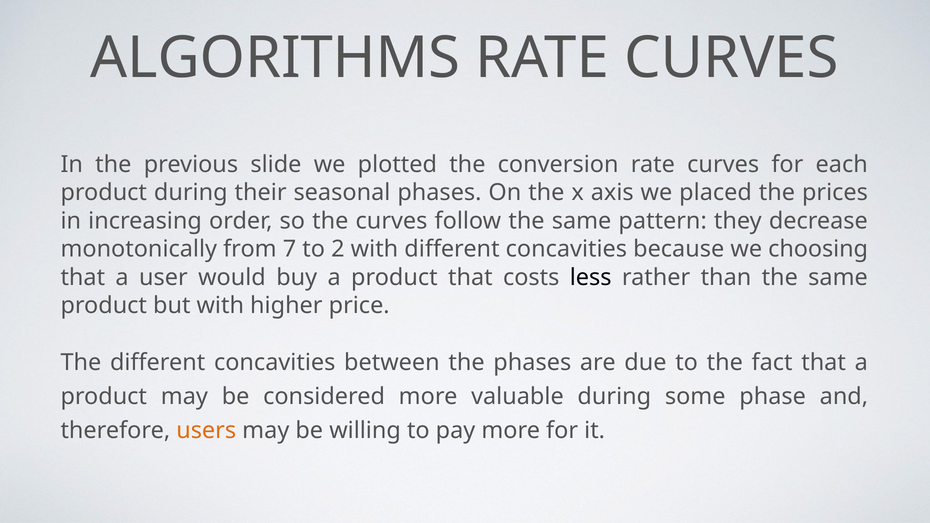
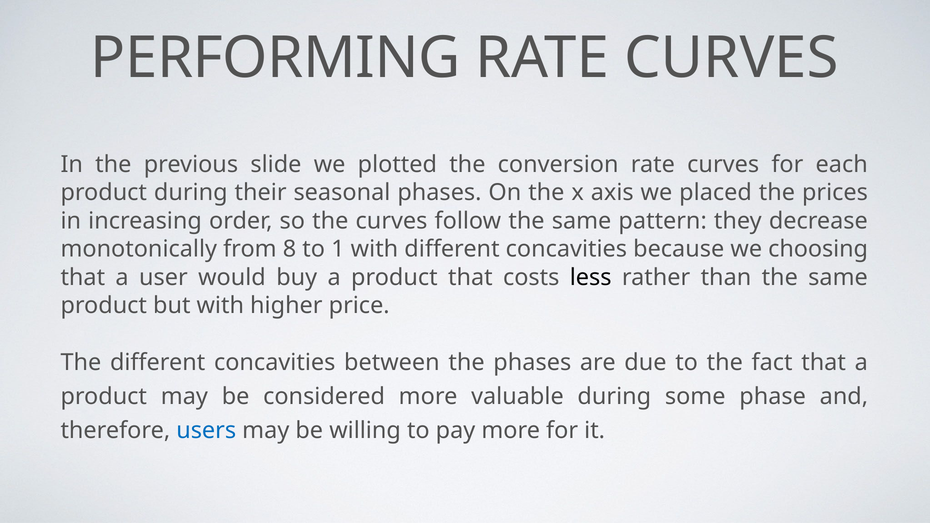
ALGORITHMS: ALGORITHMS -> PERFORMING (275, 58)
7: 7 -> 8 (289, 249)
2: 2 -> 1 (338, 249)
users colour: orange -> blue (206, 430)
